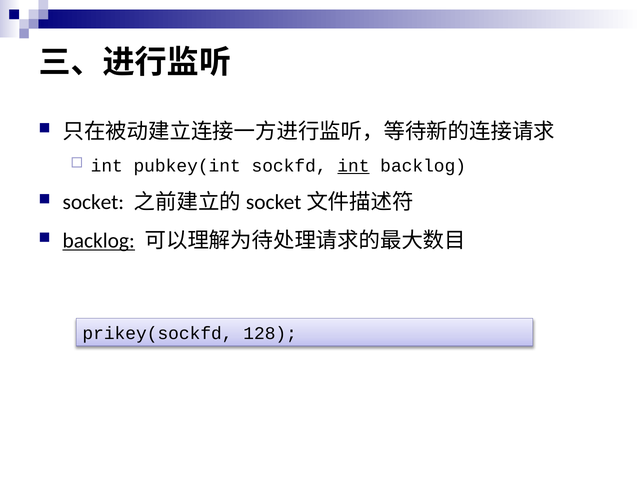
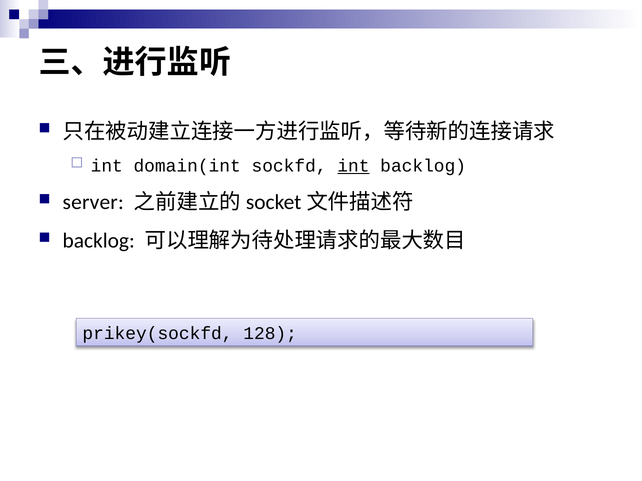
pubkey(int: pubkey(int -> domain(int (187, 166)
socket: socket -> server (93, 202)
backlog underline: present -> none (99, 241)
